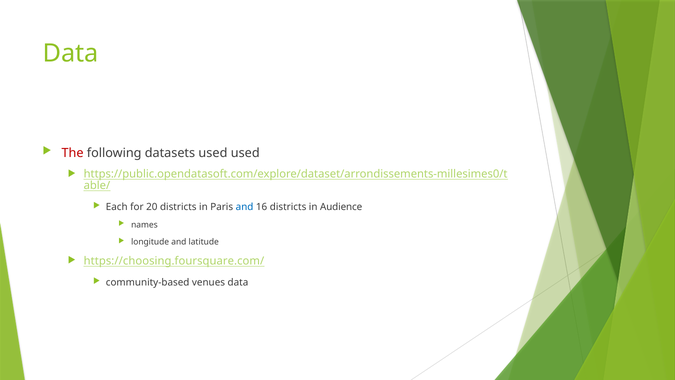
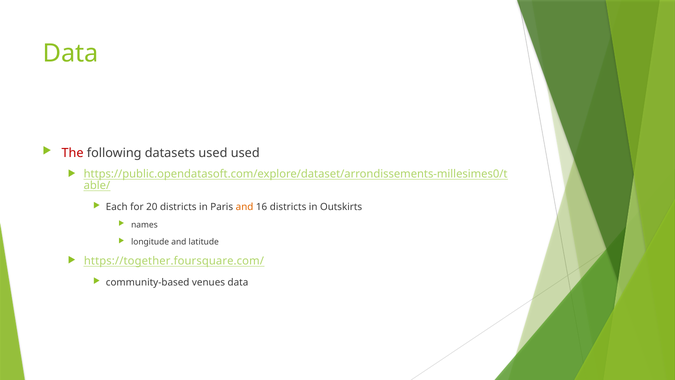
and colour: blue -> orange (245, 207)
Audience: Audience -> Outskirts (341, 207)
https://choosing.foursquare.com/: https://choosing.foursquare.com/ -> https://together.foursquare.com/ (174, 261)
